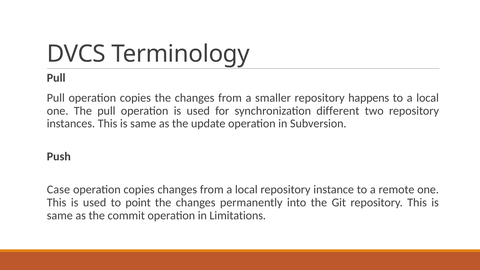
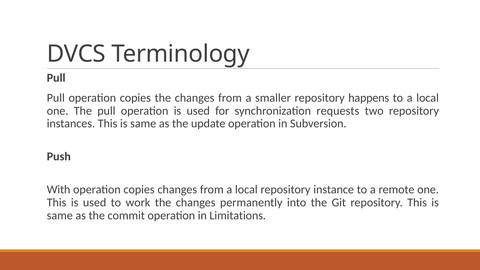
different: different -> requests (338, 111)
Case: Case -> With (59, 189)
point: point -> work (138, 202)
